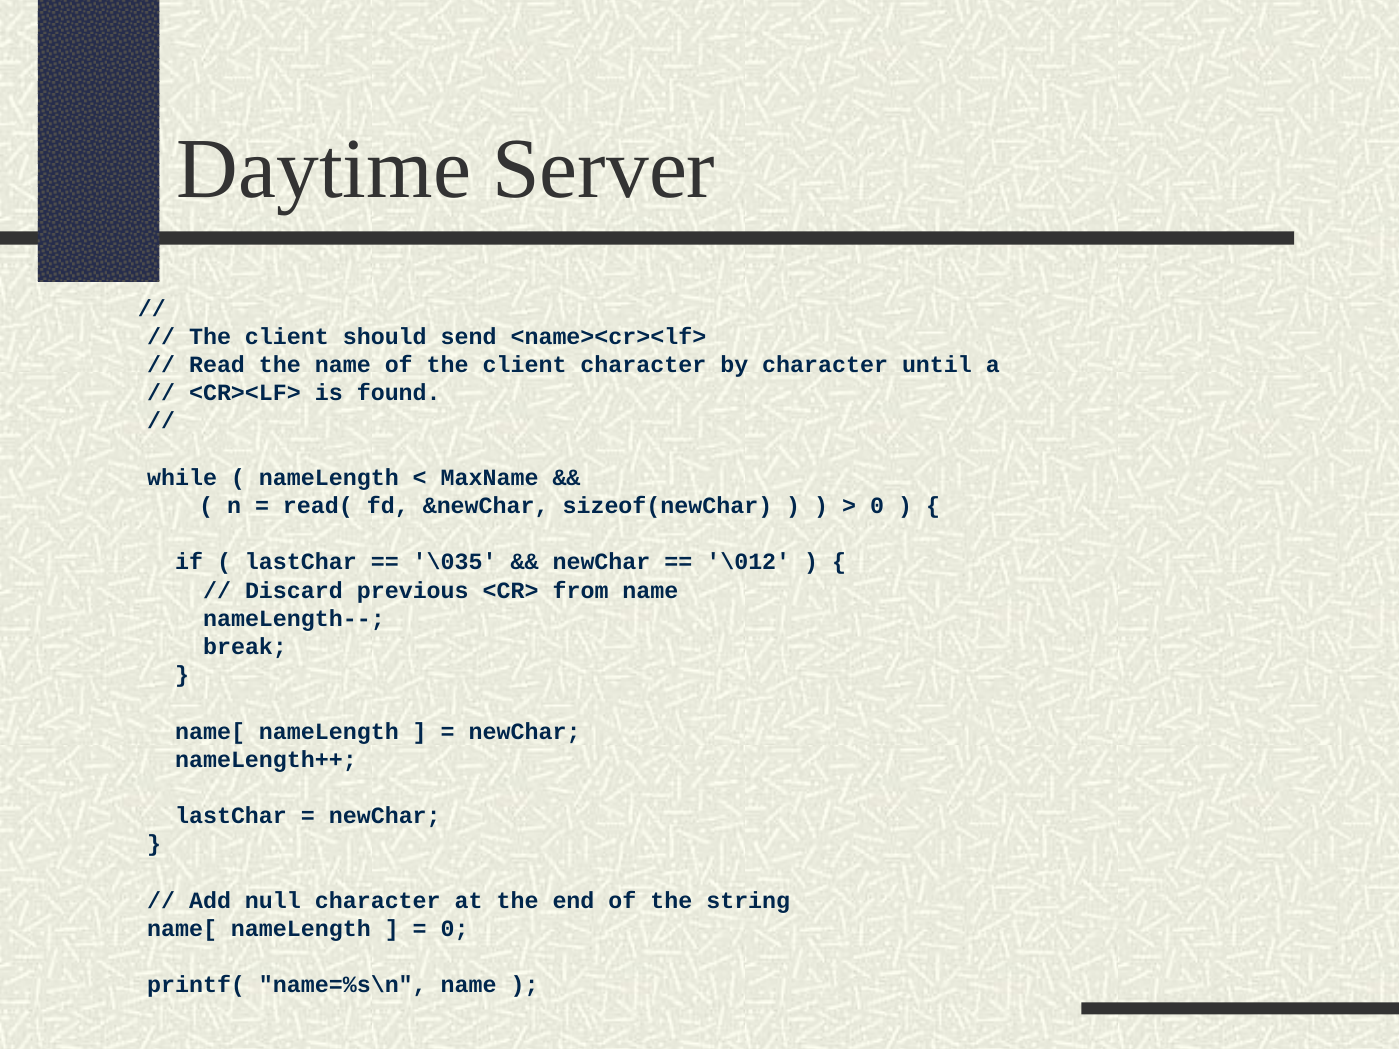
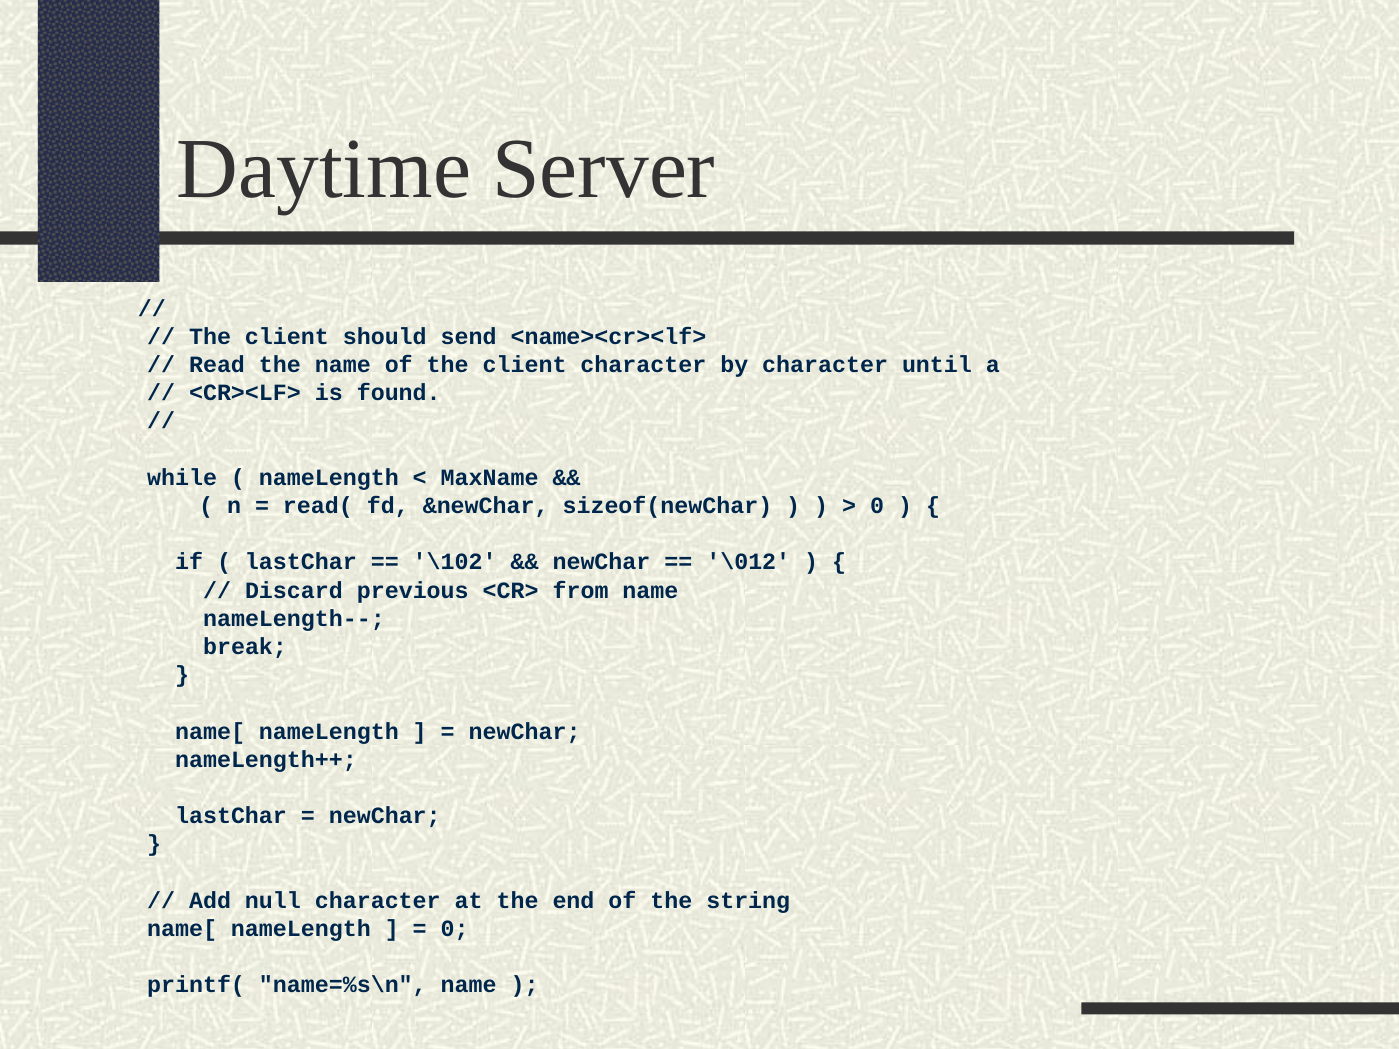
\035: \035 -> \102 (455, 562)
